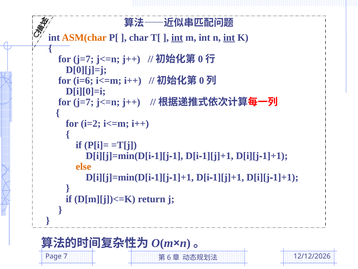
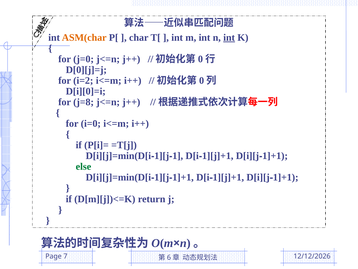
int underline: present -> none (177, 37)
j=7: j=7 -> j=0 (84, 59)
i=6: i=6 -> i=2 (83, 80)
j=7: j=7 -> j=8 (84, 102)
i=2: i=2 -> i=0 (91, 123)
else colour: orange -> green (83, 166)
